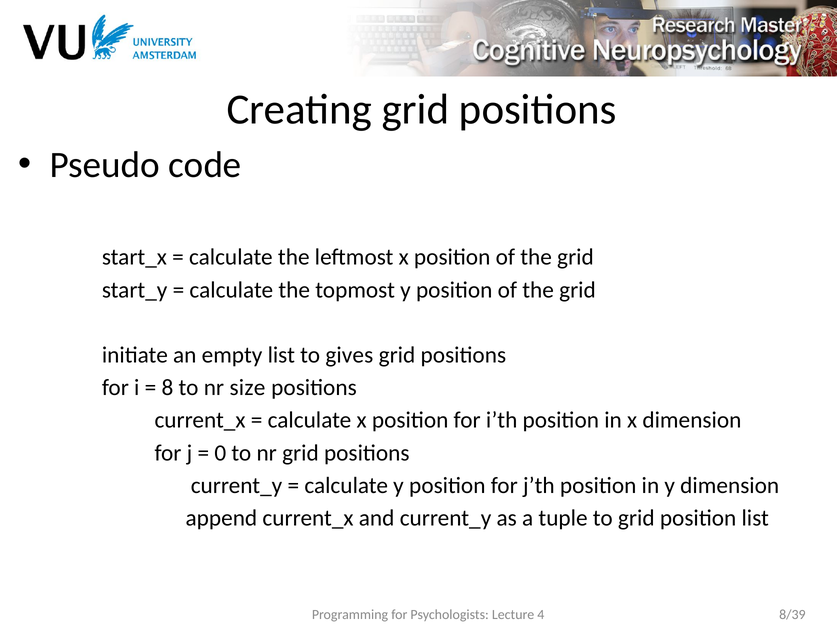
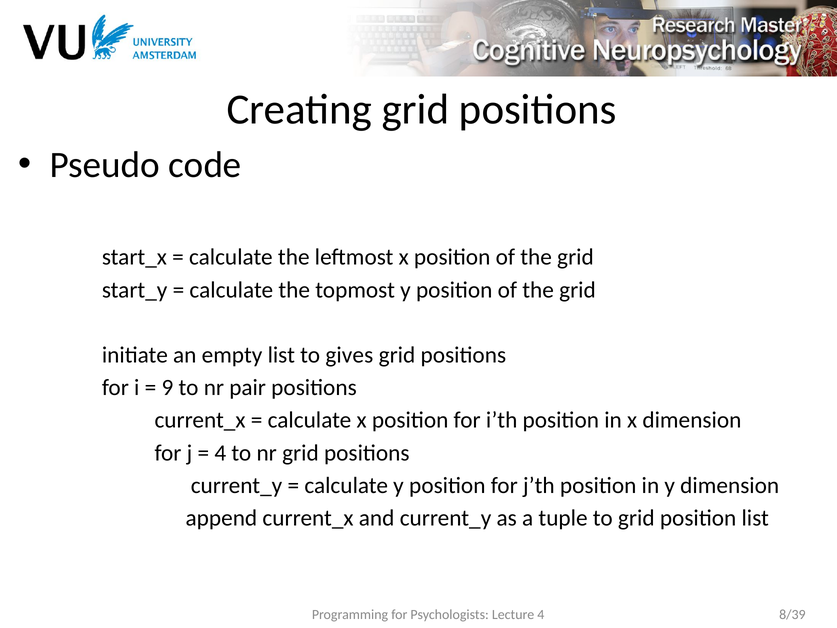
8: 8 -> 9 (167, 388)
size: size -> pair (248, 388)
0: 0 -> 4 (220, 453)
